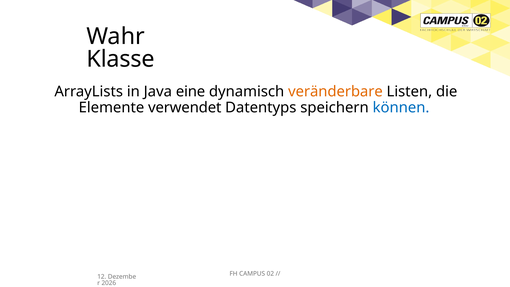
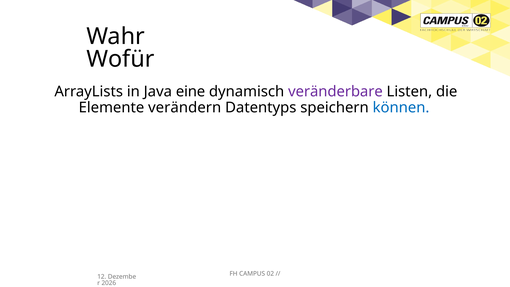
Klasse: Klasse -> Wofür (120, 59)
veränderbare colour: orange -> purple (335, 92)
verwendet: verwendet -> verändern (185, 108)
